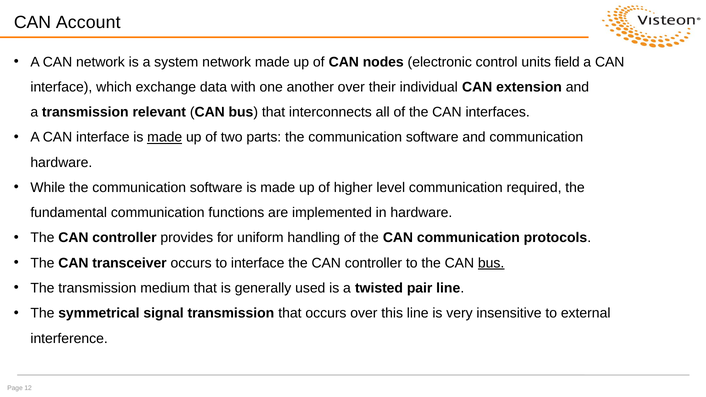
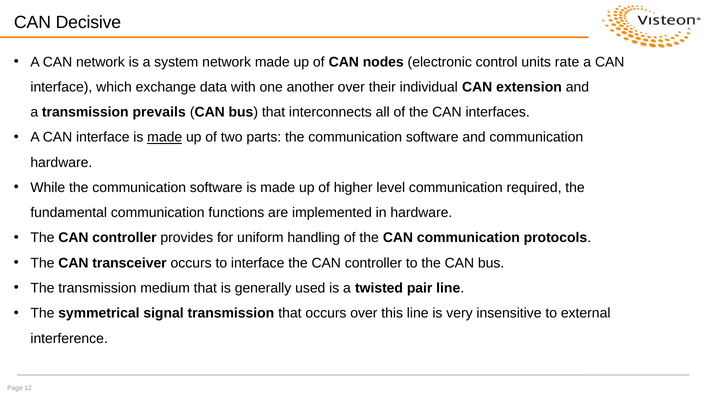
Account: Account -> Decisive (88, 23)
field: field -> rate (567, 62)
relevant: relevant -> prevails (159, 112)
bus underline: present -> none (491, 263)
